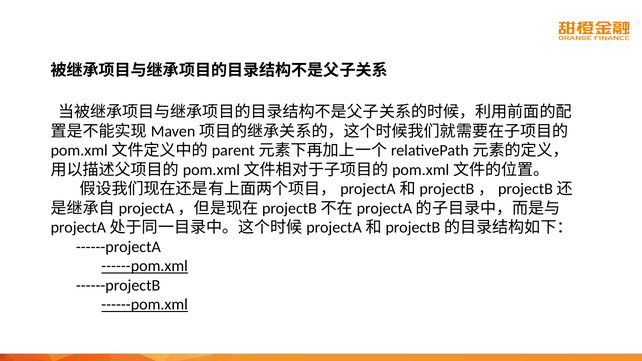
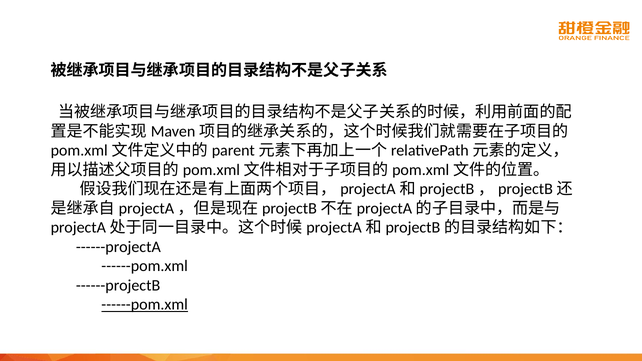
------pom.xml underline: present -> none (145, 266)
